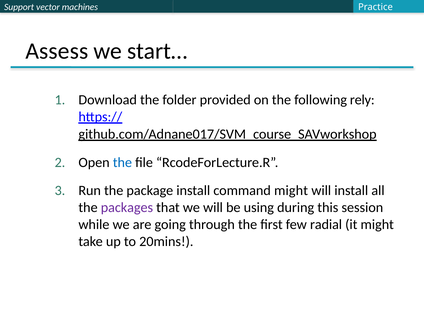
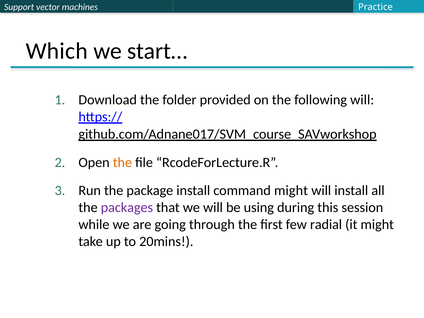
Assess: Assess -> Which (57, 51)
following rely: rely -> will (362, 100)
the colour: blue -> orange (122, 162)
